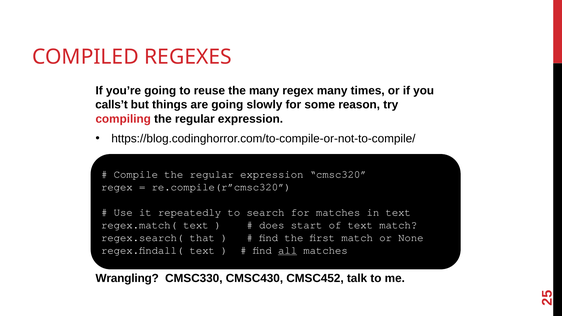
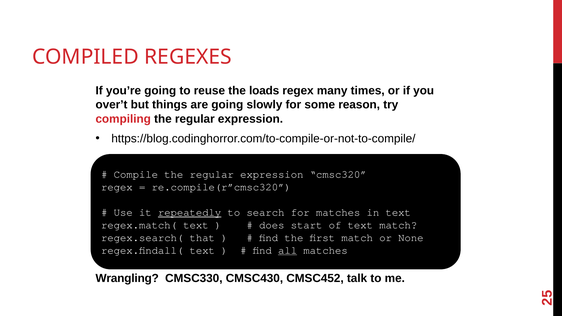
the many: many -> loads (264, 91)
calls’t: calls’t -> over’t (111, 105)
repeatedly underline: none -> present (190, 212)
